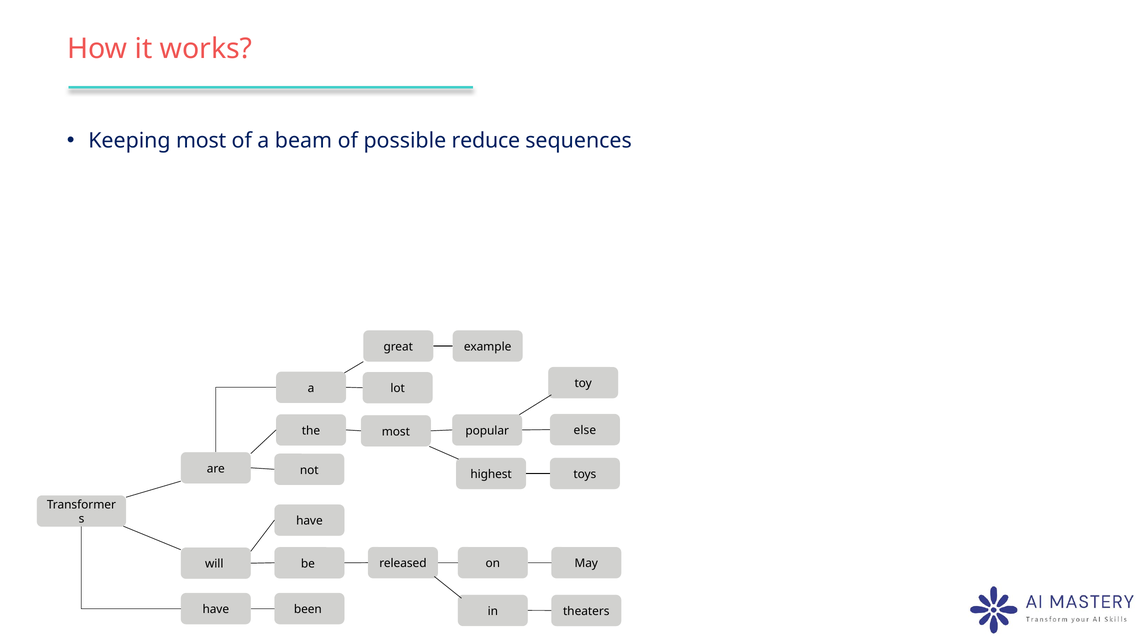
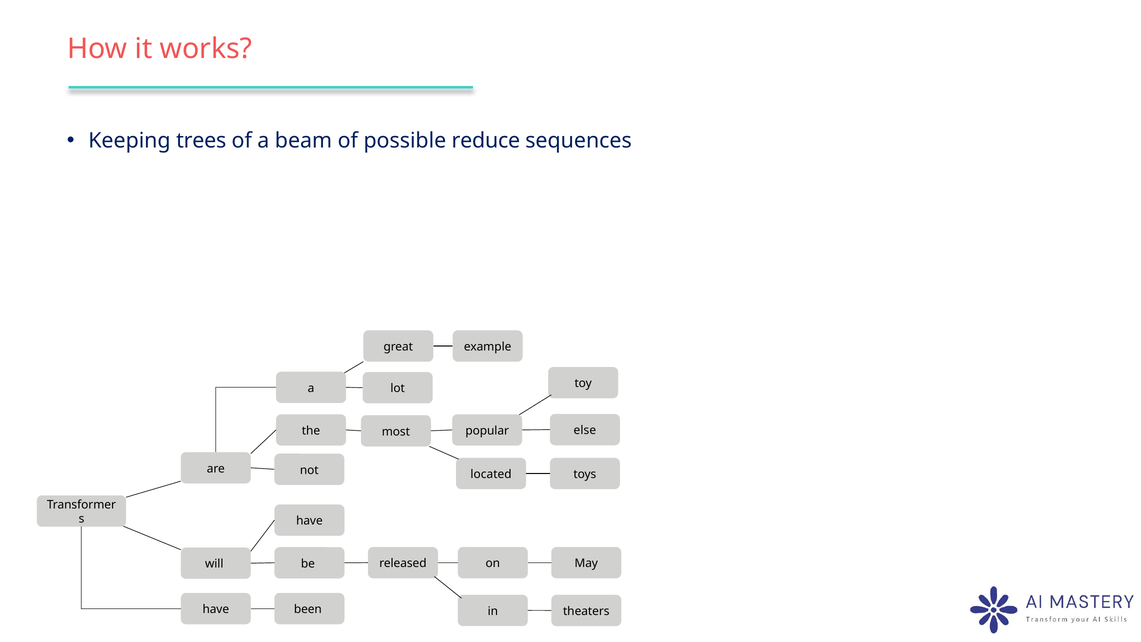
Keeping most: most -> trees (201, 140)
highest: highest -> located (491, 474)
